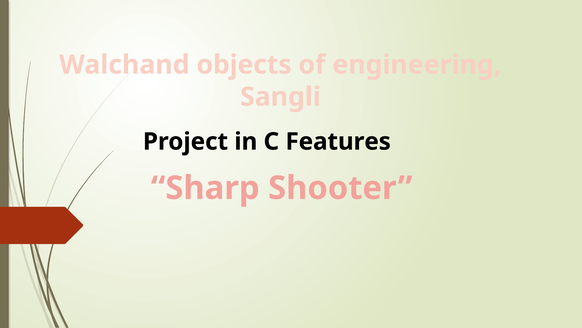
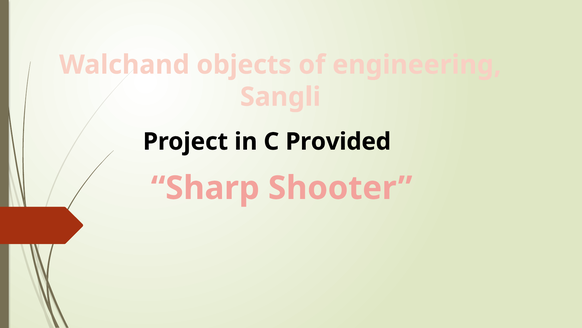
Features: Features -> Provided (338, 141)
